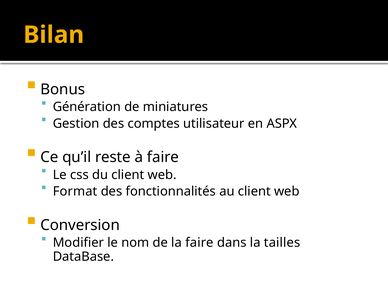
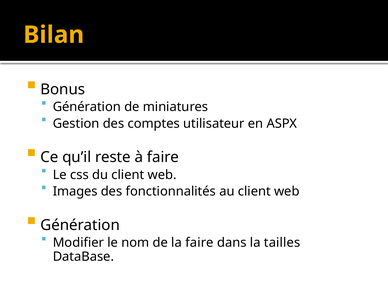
Format: Format -> Images (75, 191)
Conversion: Conversion -> Génération (80, 225)
